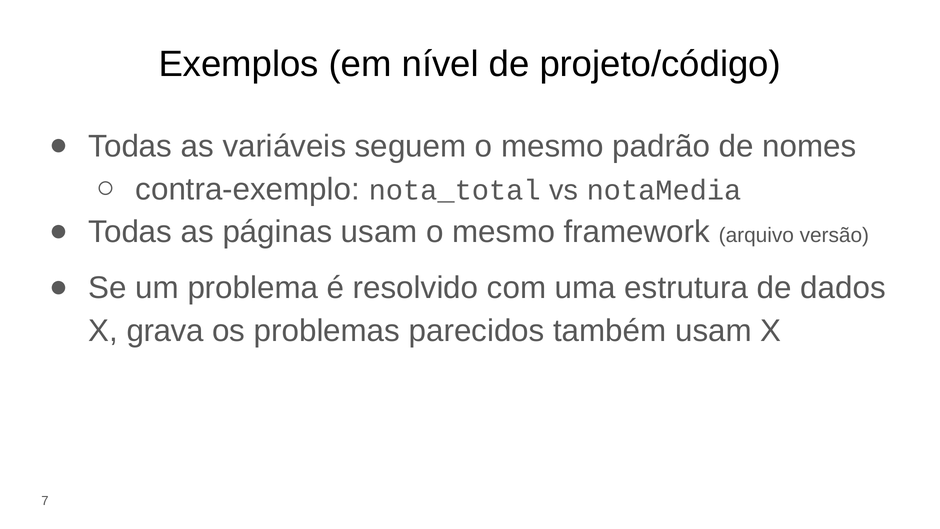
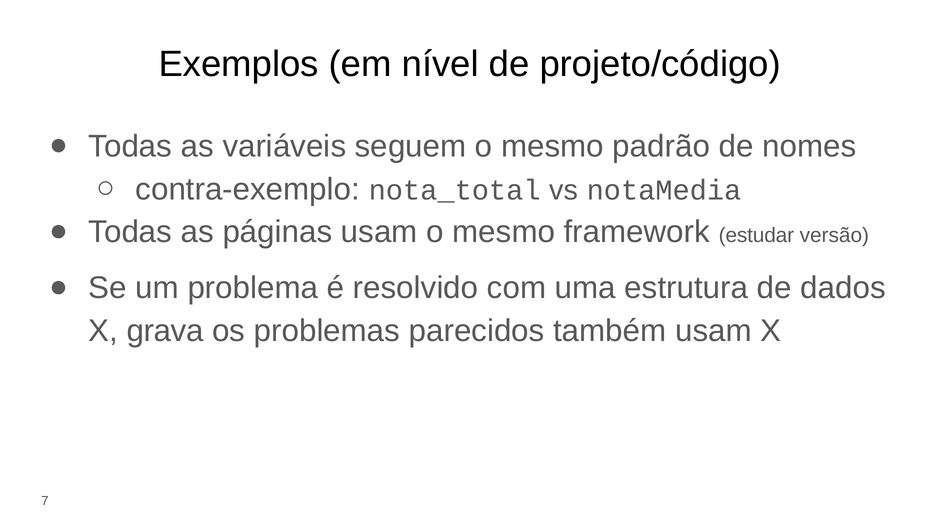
arquivo: arquivo -> estudar (756, 235)
